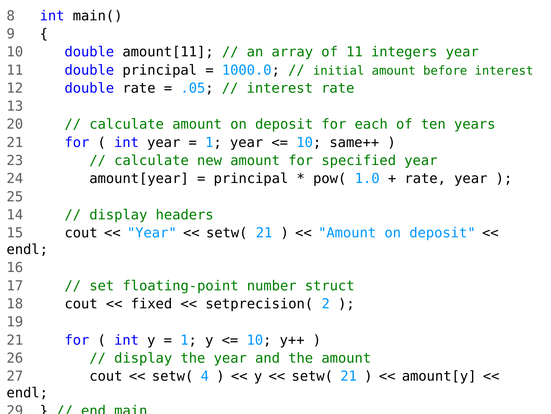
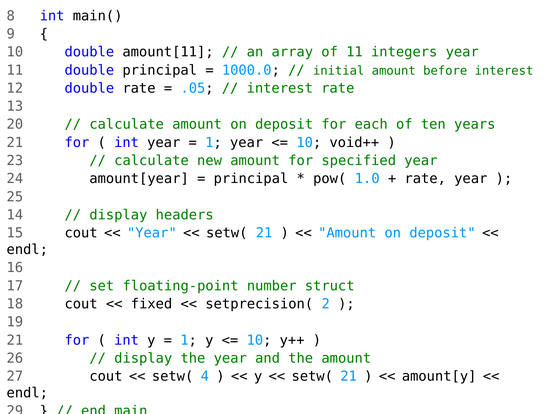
same++: same++ -> void++ (354, 142)
